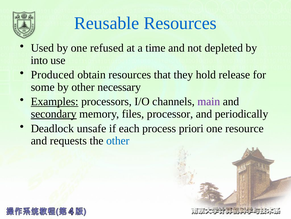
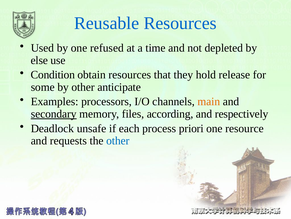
into: into -> else (39, 60)
Produced: Produced -> Condition (53, 75)
necessary: necessary -> anticipate (119, 87)
Examples underline: present -> none (55, 101)
main colour: purple -> orange (209, 101)
processor: processor -> according (170, 114)
periodically: periodically -> respectively (242, 114)
